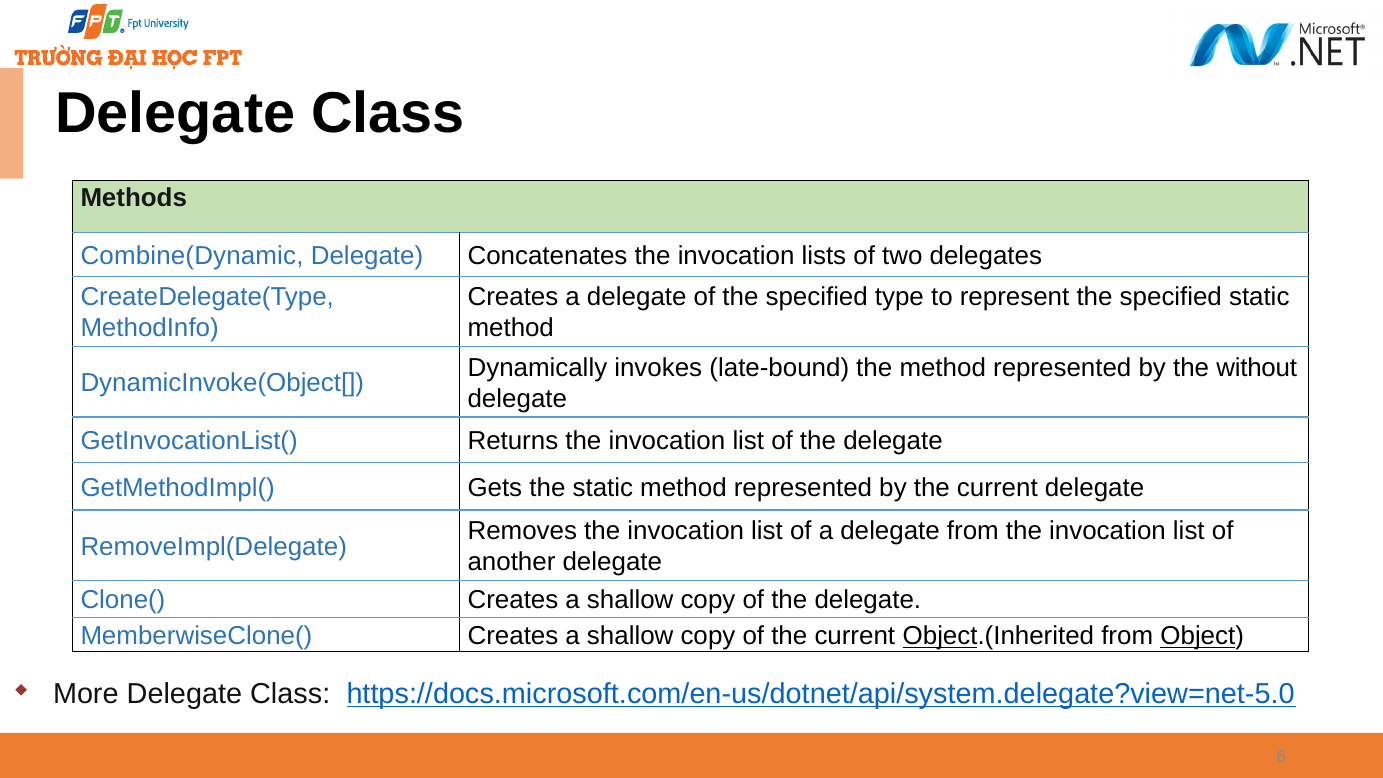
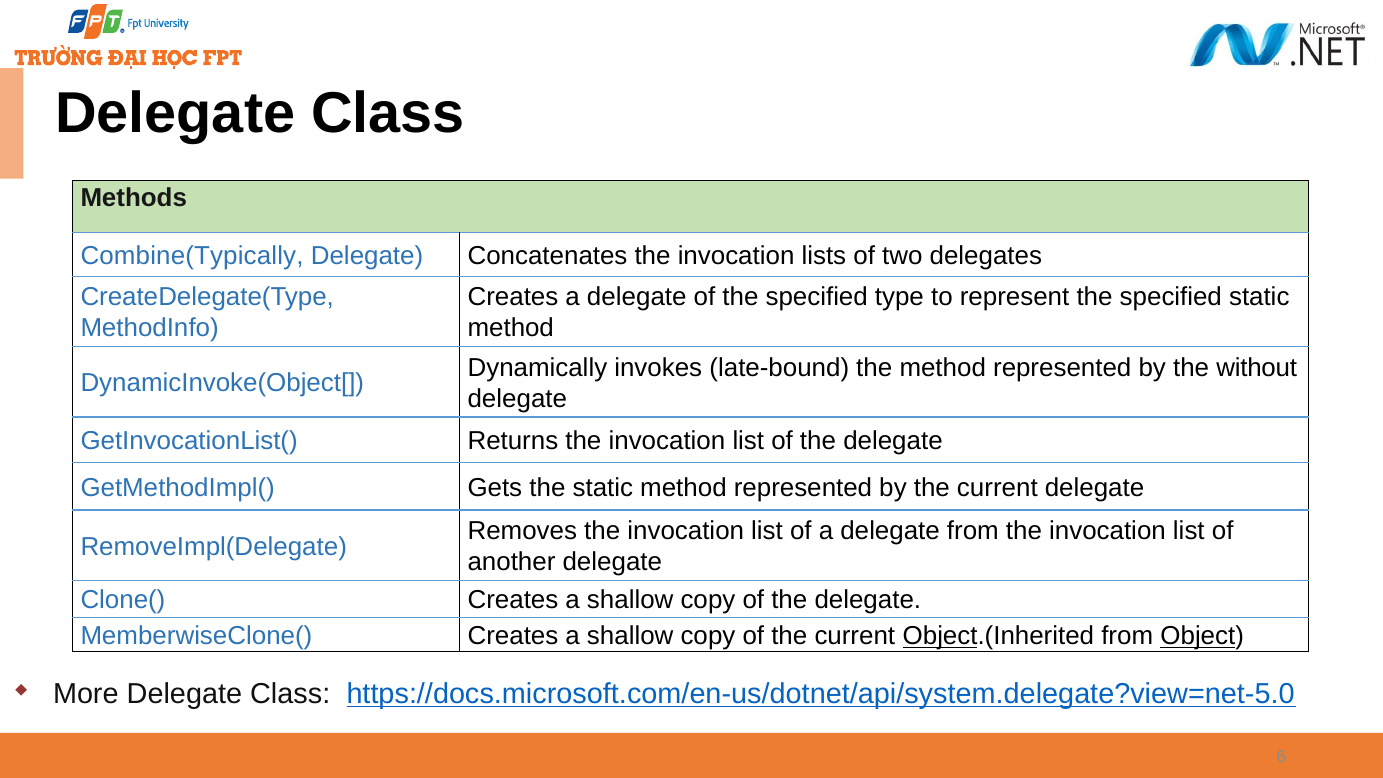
Combine(Dynamic: Combine(Dynamic -> Combine(Typically (192, 256)
